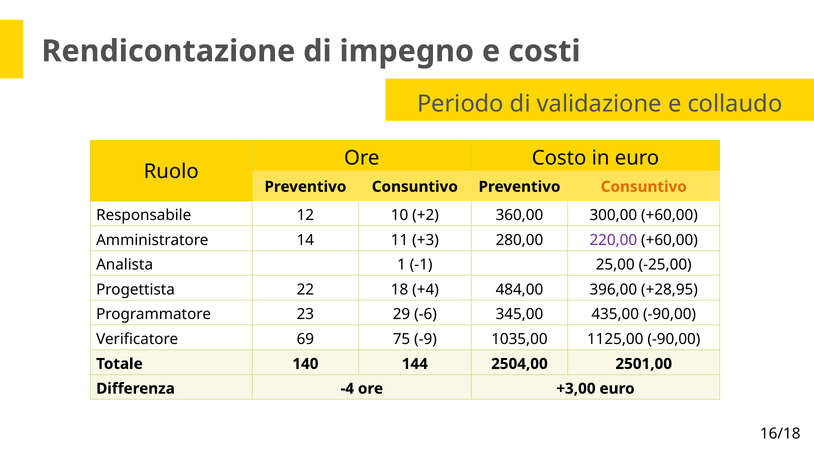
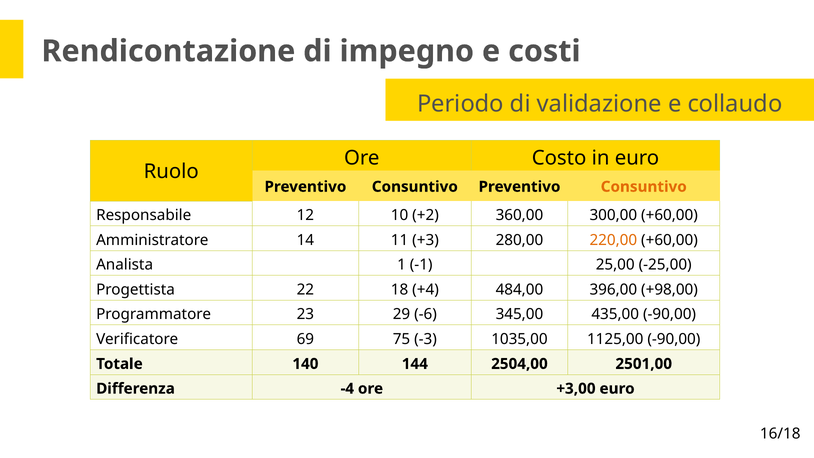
220,00 colour: purple -> orange (613, 240)
+28,95: +28,95 -> +98,00 (670, 289)
-9: -9 -> -3 (426, 339)
